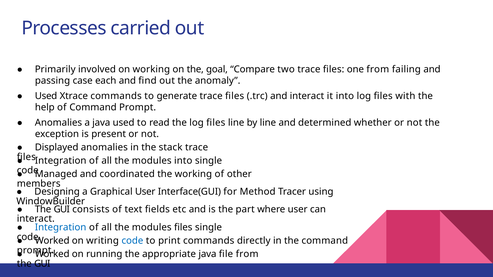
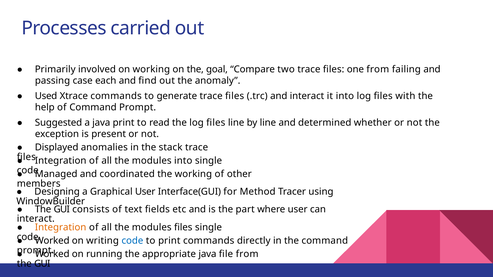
Anomalies: Anomalies -> Suggested (59, 123)
java used: used -> print (124, 123)
Integration colour: blue -> orange (61, 228)
